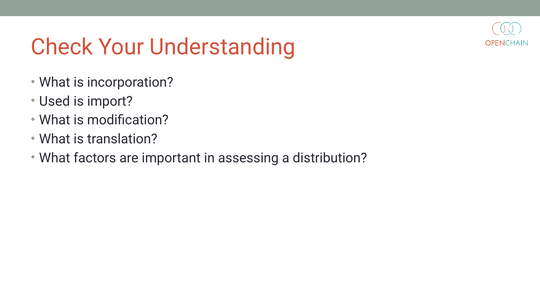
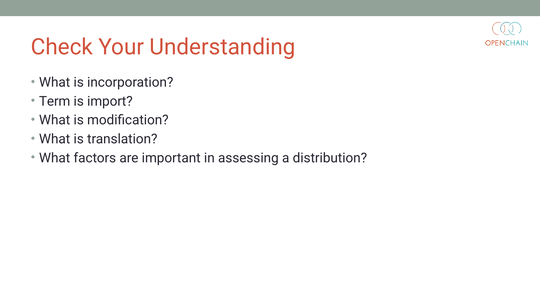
Used: Used -> Term (55, 101)
